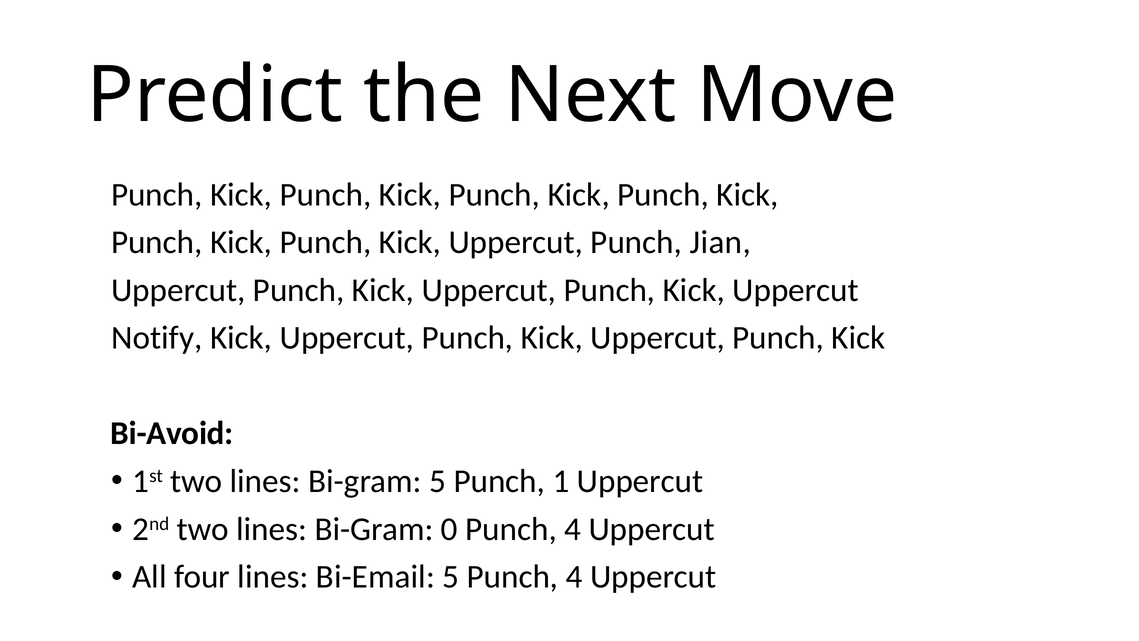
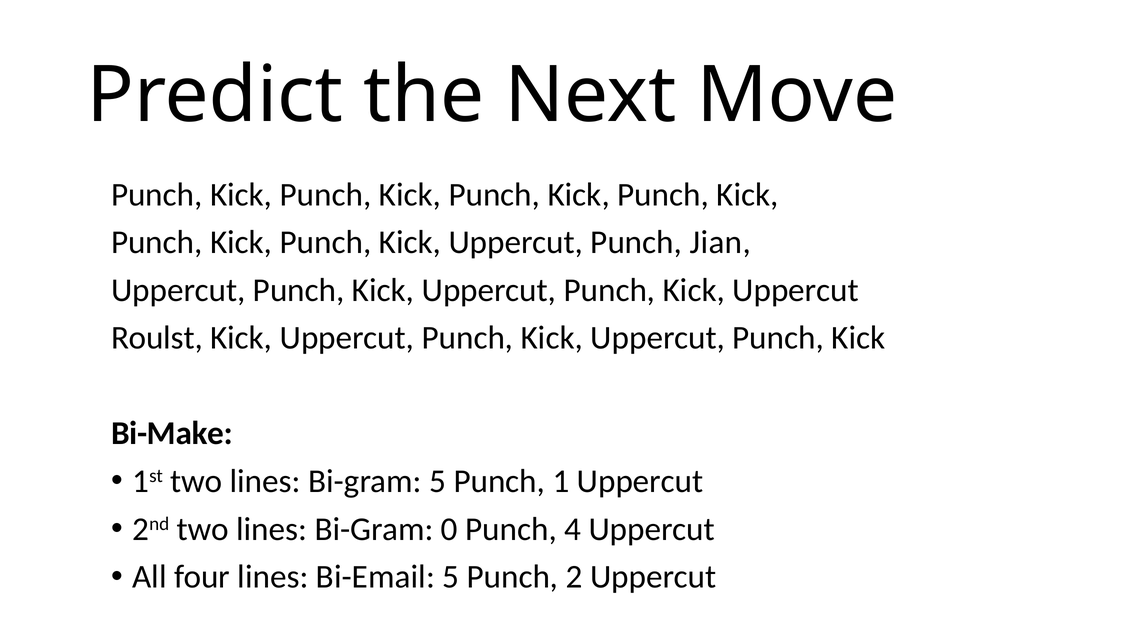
Notify: Notify -> Roulst (157, 338)
Bi-Avoid: Bi-Avoid -> Bi-Make (172, 433)
5 Punch 4: 4 -> 2 (574, 577)
